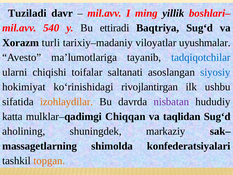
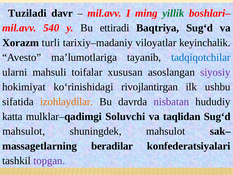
yillik colour: black -> green (173, 13)
uyushmalar: uyushmalar -> keyinchalik (205, 43)
chiqishi: chiqishi -> mahsuli (49, 72)
saltanati: saltanati -> xususan (125, 72)
siyosiy colour: blue -> purple (215, 72)
Chiqqan: Chiqqan -> Soluvchi (125, 116)
aholining: aholining -> mahsulot (24, 131)
shuningdek markaziy: markaziy -> mahsulot (166, 131)
shimolda: shimolda -> beradilar (112, 146)
topgan colour: orange -> purple (49, 161)
